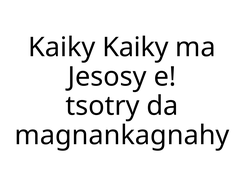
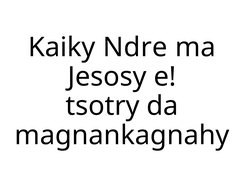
Kaiky Kaiky: Kaiky -> Ndre (135, 47)
